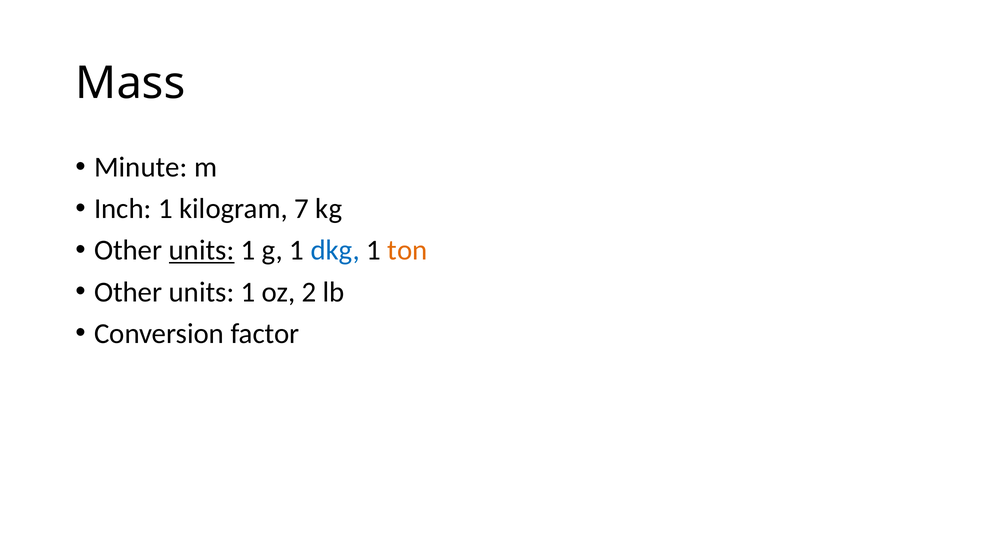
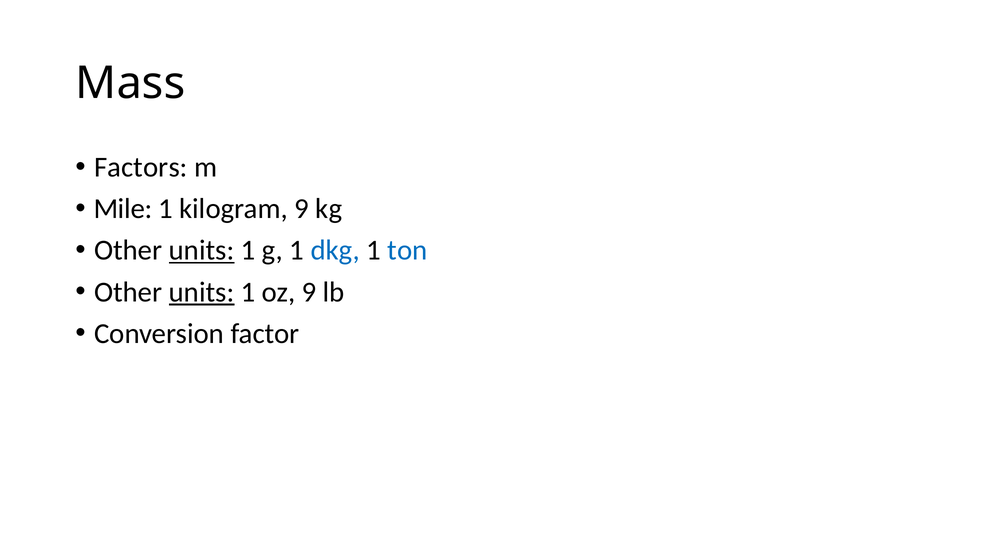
Minute: Minute -> Factors (141, 167)
Inch: Inch -> Mile (123, 209)
kilogram 7: 7 -> 9 (302, 209)
ton colour: orange -> blue (407, 250)
units underline: none -> present (202, 292)
oz 2: 2 -> 9 (309, 292)
